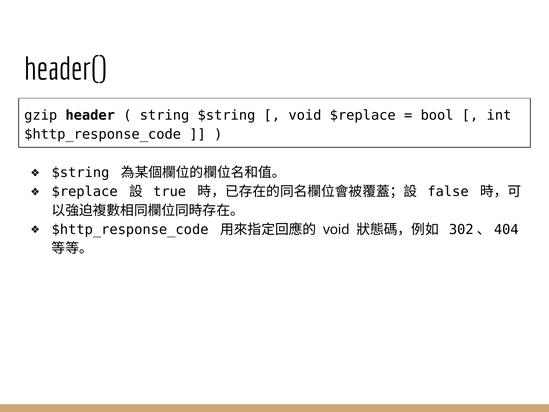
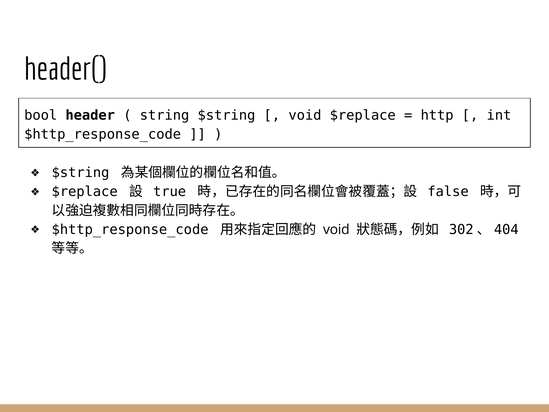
gzip: gzip -> bool (41, 115)
bool: bool -> http (437, 115)
